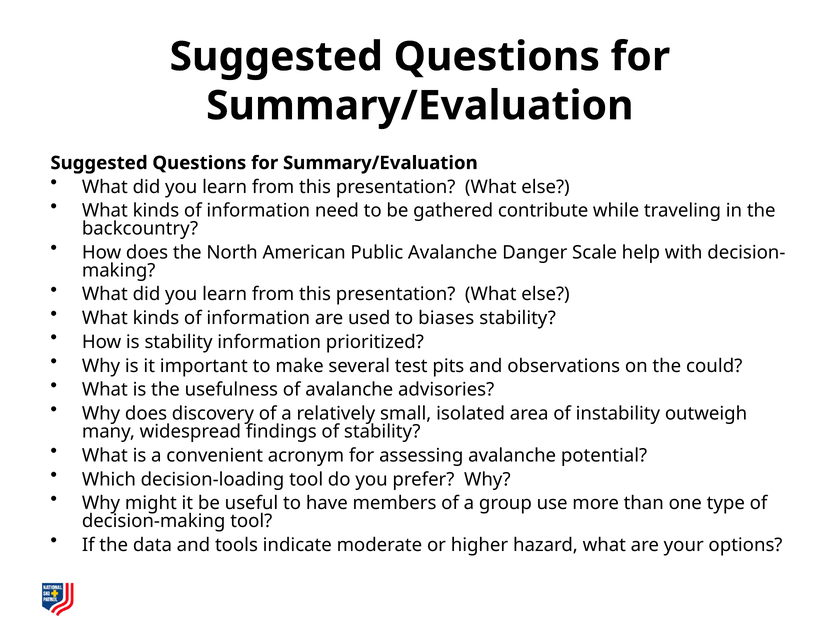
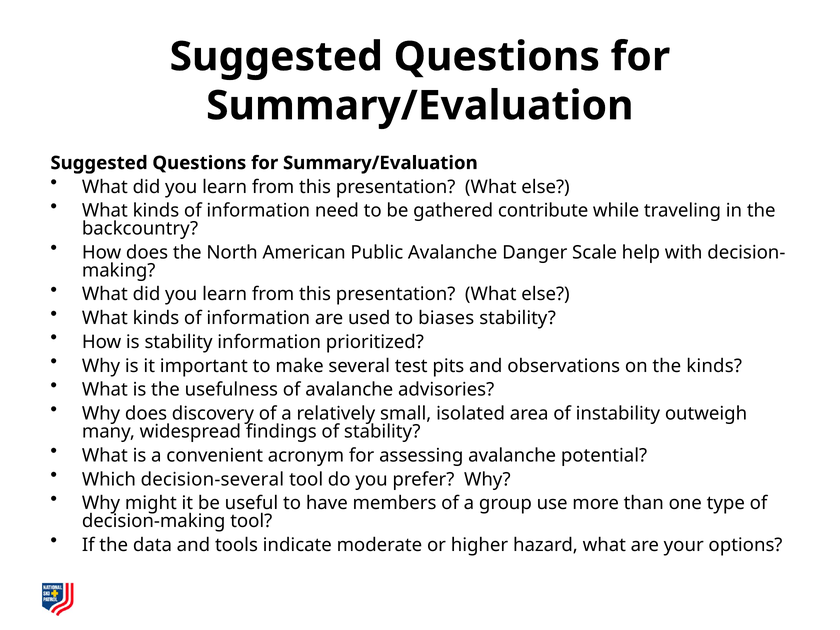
the could: could -> kinds (714, 366)
decision-loading: decision-loading -> decision-several (212, 479)
